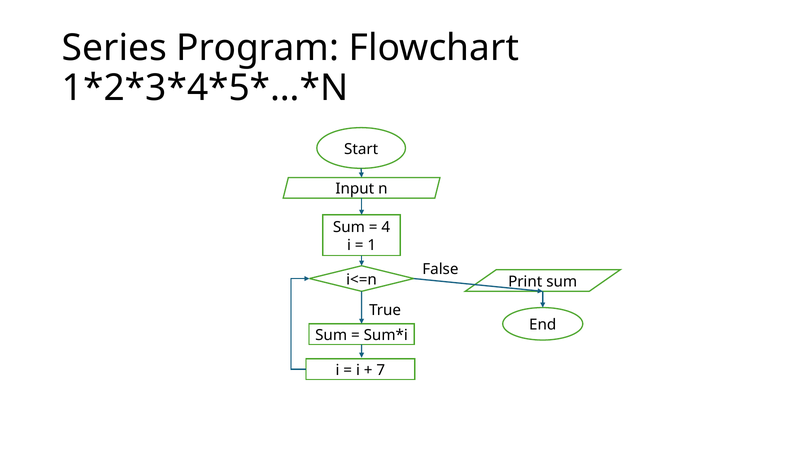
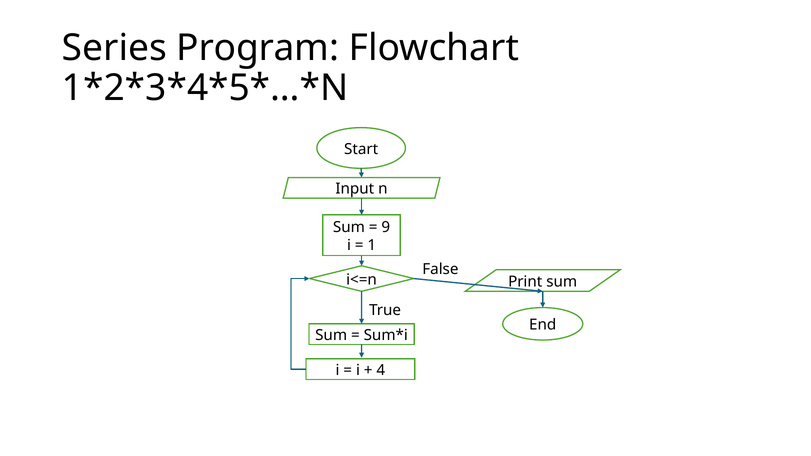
4: 4 -> 9 (386, 227)
7: 7 -> 4 (381, 370)
